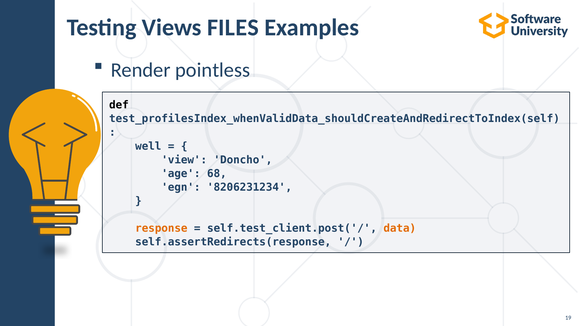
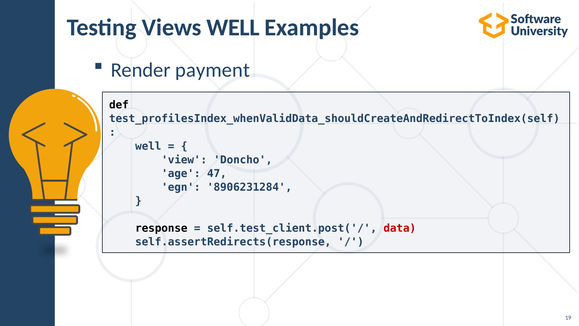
Views FILES: FILES -> WELL (233, 27)
pointless: pointless -> payment (213, 70)
68: 68 -> 47 (217, 173)
8206231234: 8206231234 -> 8906231284 (250, 187)
response colour: orange -> black (161, 228)
data colour: orange -> red (400, 228)
